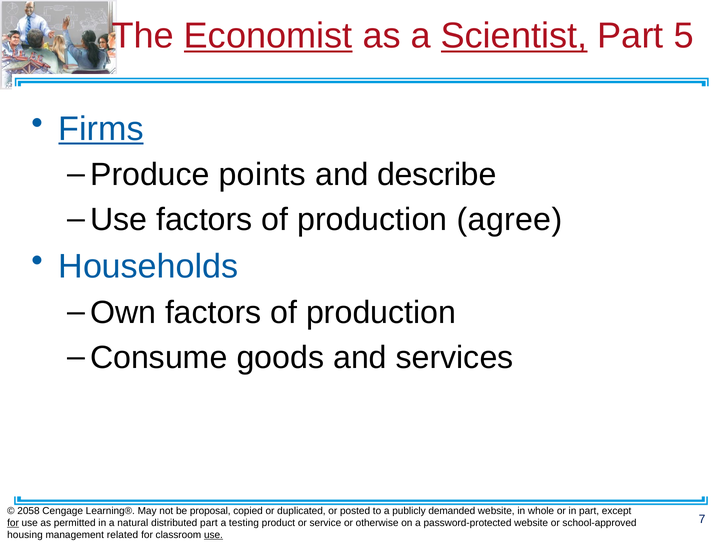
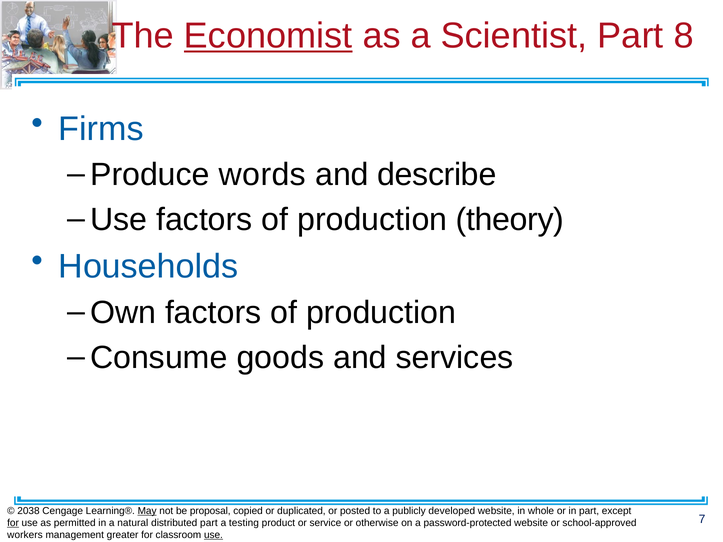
Scientist underline: present -> none (514, 36)
5: 5 -> 8 (684, 36)
Firms underline: present -> none (101, 129)
points: points -> words (262, 175)
agree: agree -> theory (510, 220)
2058: 2058 -> 2038 (28, 511)
May underline: none -> present (147, 511)
demanded: demanded -> developed (452, 511)
housing: housing -> workers (25, 535)
related: related -> greater (123, 535)
